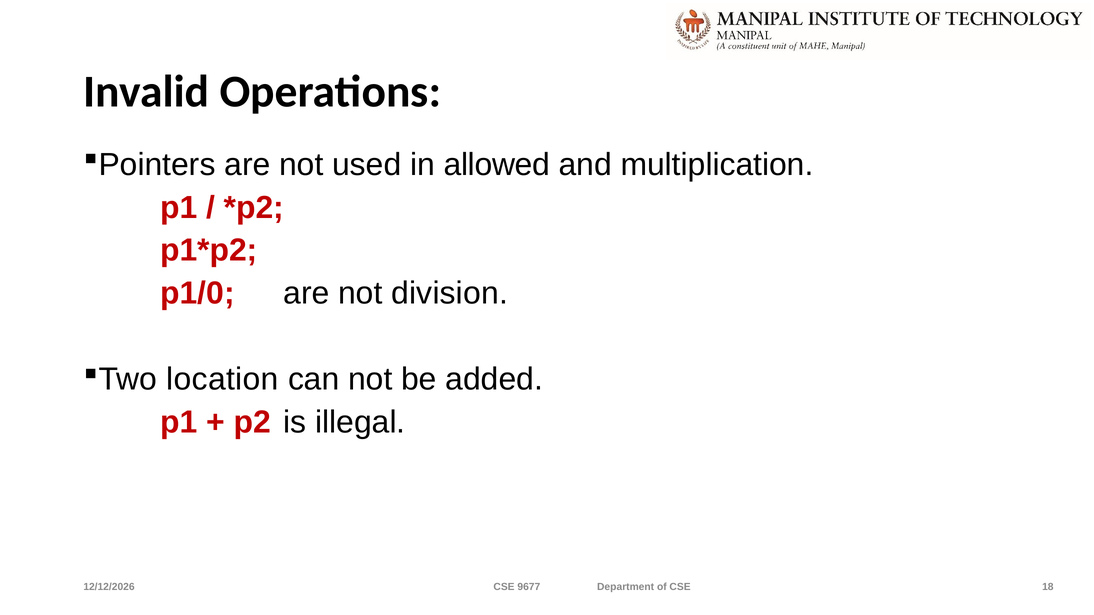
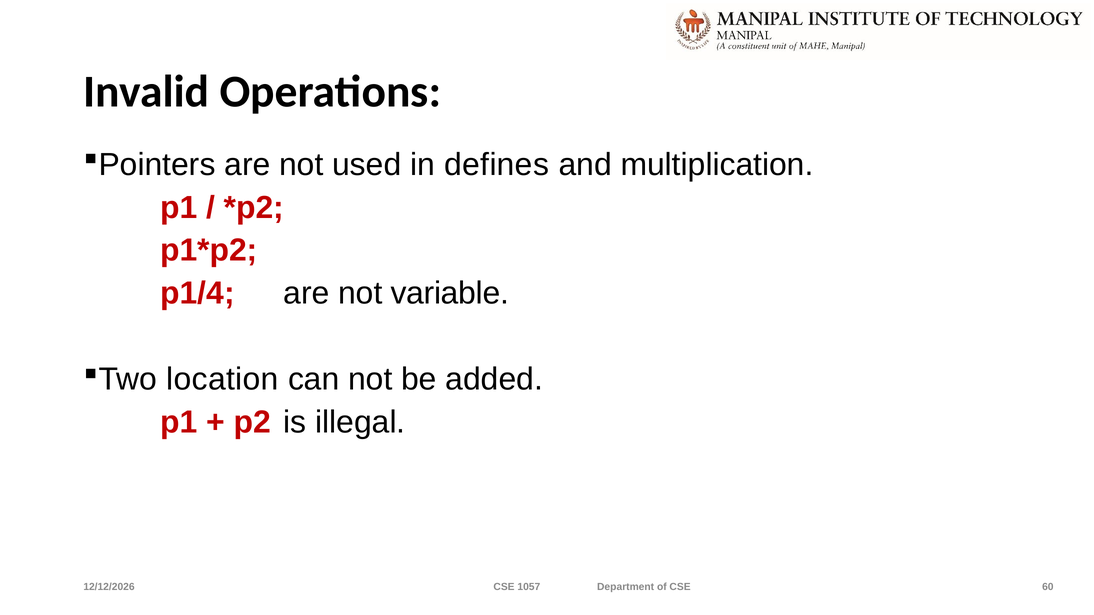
allowed: allowed -> defines (497, 165)
p1/0: p1/0 -> p1/4 (197, 294)
division: division -> variable (450, 294)
9677: 9677 -> 1057 (529, 587)
18: 18 -> 60 (1048, 587)
